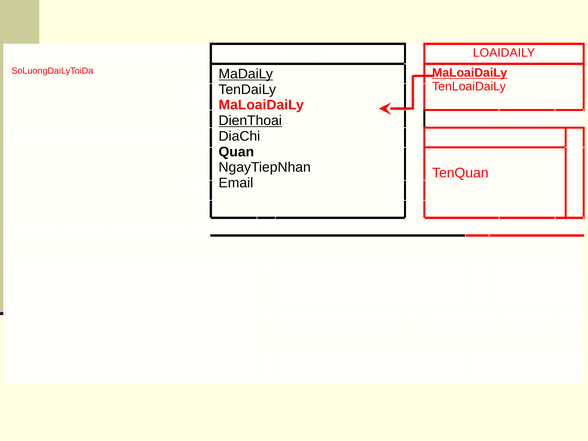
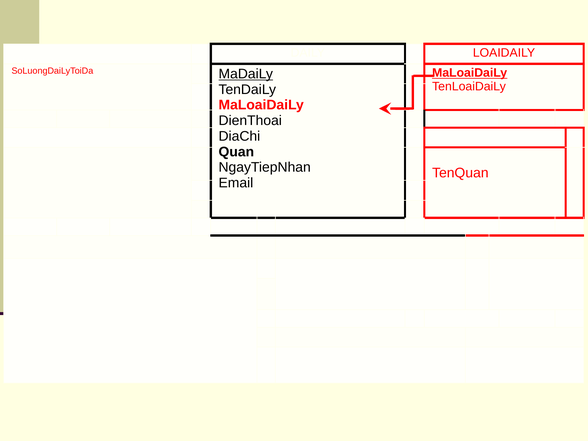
DienThoai underline: present -> none (250, 121)
